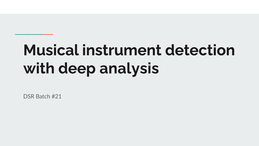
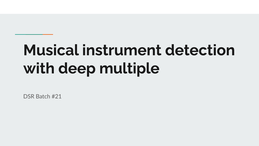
analysis: analysis -> multiple (129, 68)
